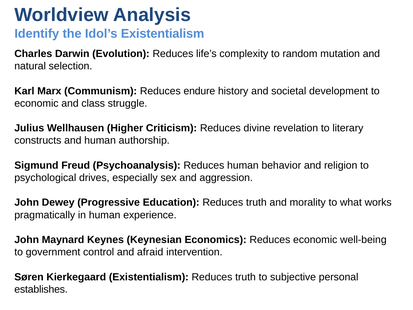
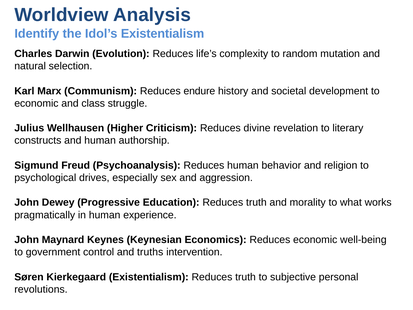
afraid: afraid -> truths (150, 252)
establishes: establishes -> revolutions (41, 289)
